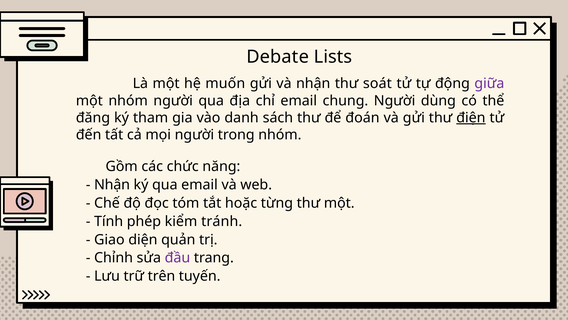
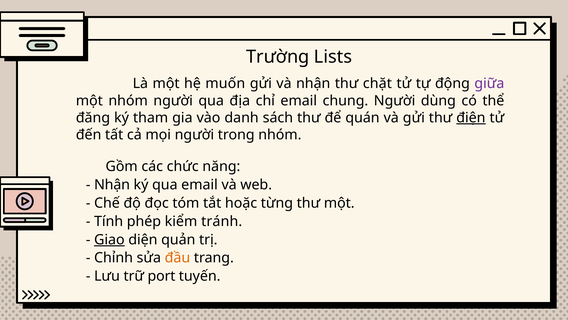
Debate: Debate -> Trường (278, 57)
soát: soát -> chặt (377, 83)
đoán: đoán -> quán (362, 118)
Giao underline: none -> present (109, 239)
đầu colour: purple -> orange (177, 258)
trên: trên -> port (162, 276)
